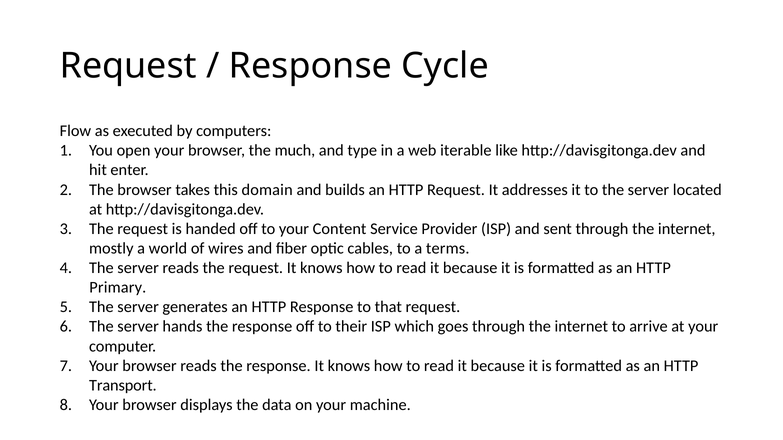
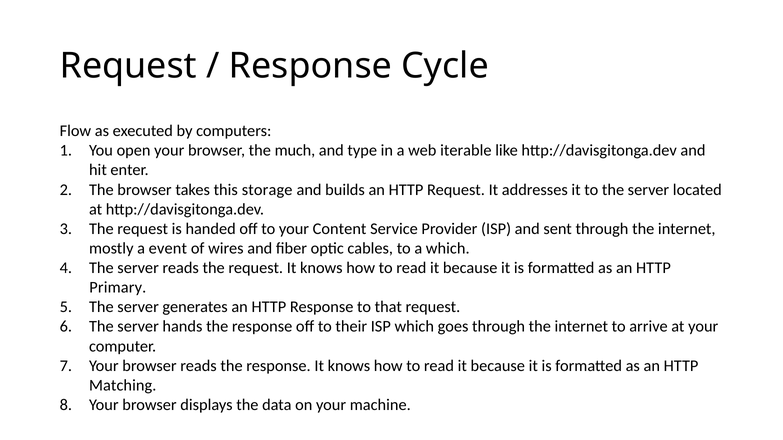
domain: domain -> storage (267, 190)
world: world -> event (168, 249)
a terms: terms -> which (448, 249)
Transport: Transport -> Matching (123, 386)
